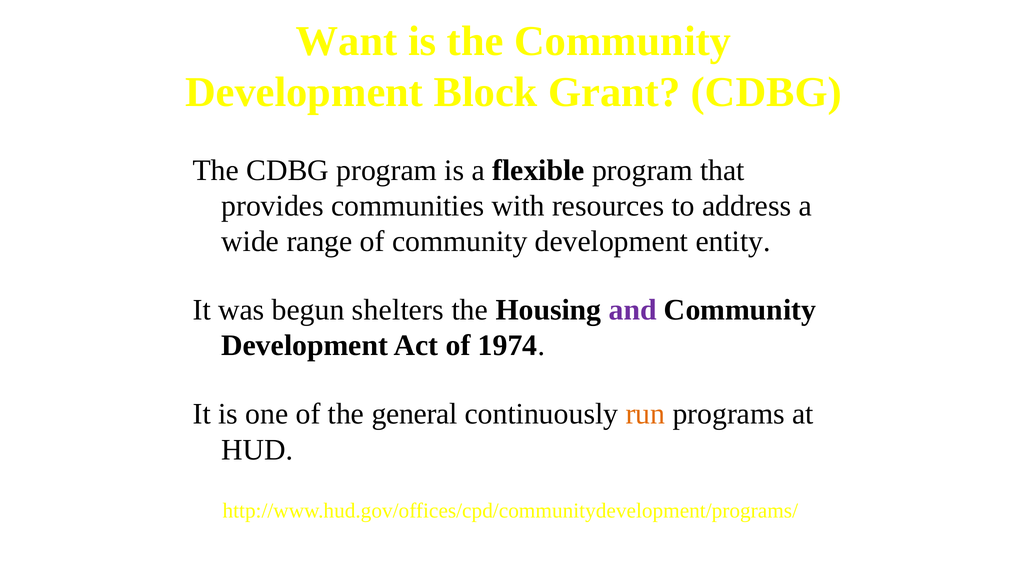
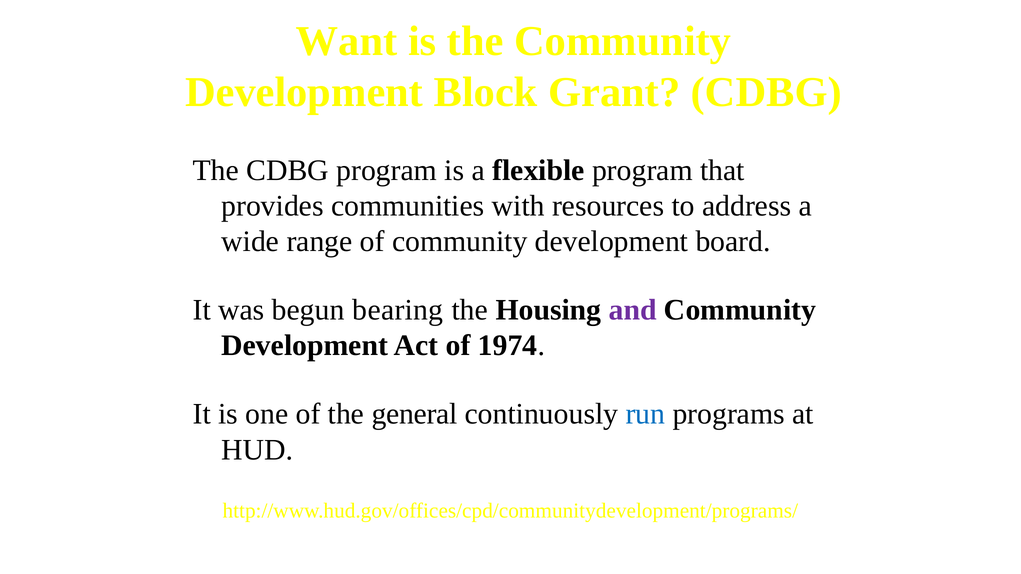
entity: entity -> board (733, 242)
shelters: shelters -> bearing (398, 310)
run colour: orange -> blue (645, 414)
